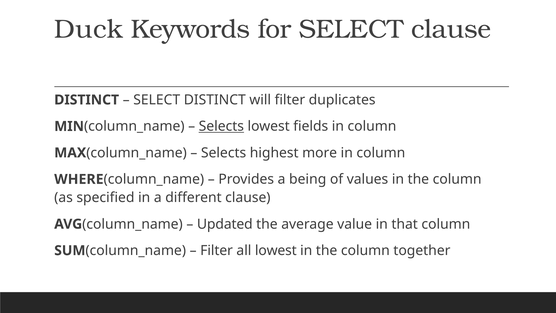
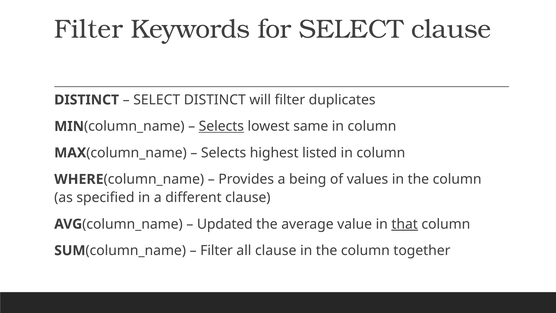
Duck: Duck -> Filter (89, 29)
fields: fields -> same (311, 126)
more: more -> listed (320, 153)
that underline: none -> present (405, 224)
all lowest: lowest -> clause (276, 250)
